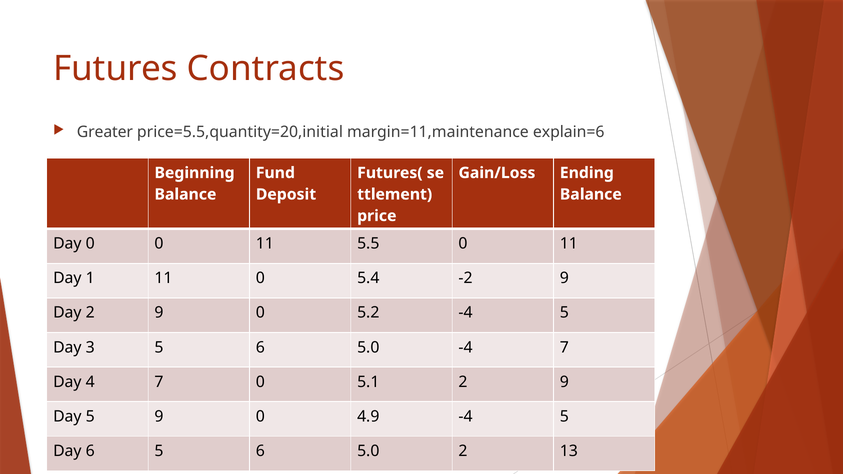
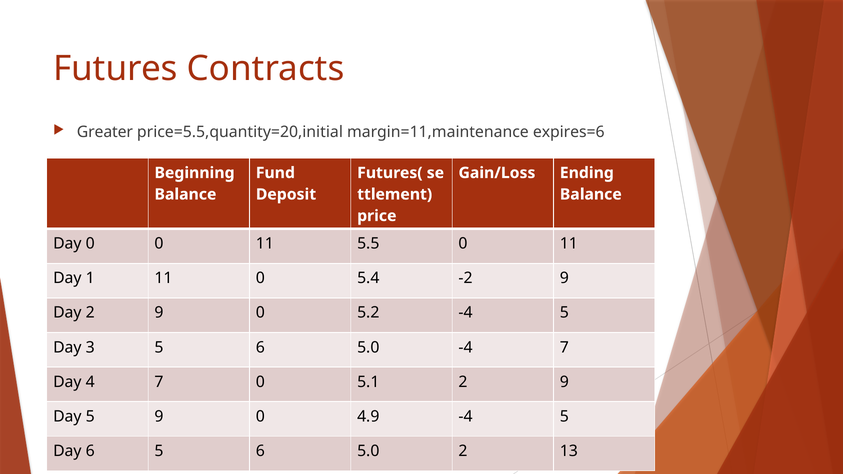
explain=6: explain=6 -> expires=6 (569, 132)
